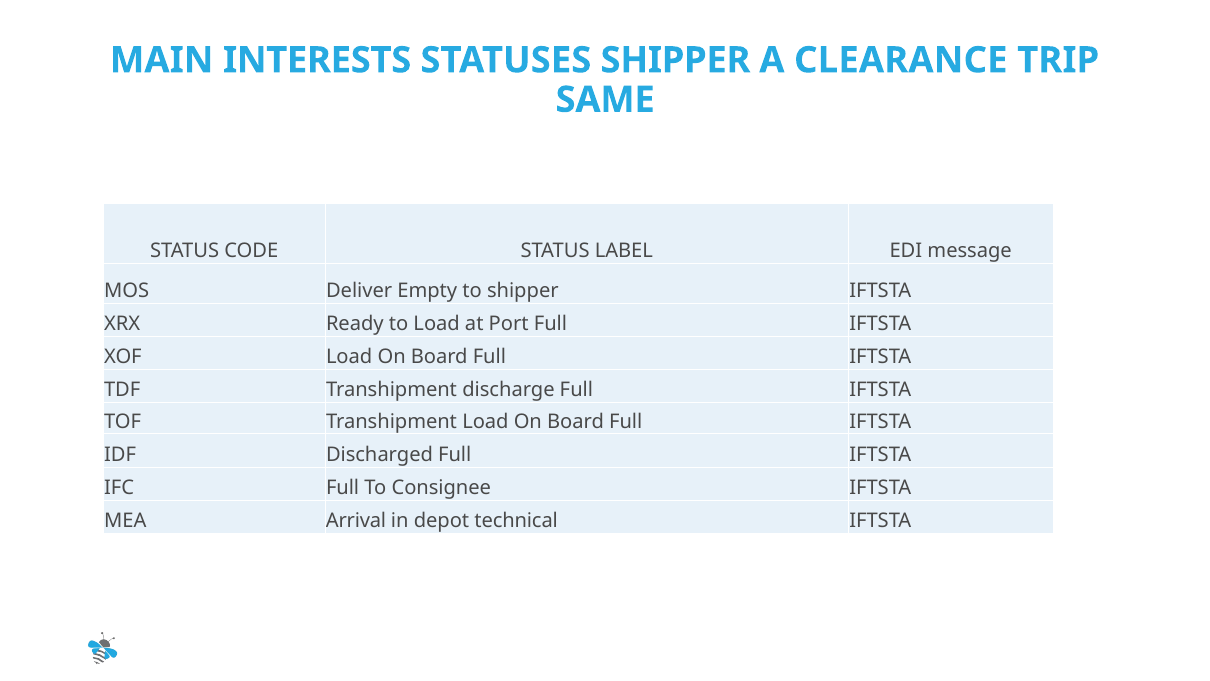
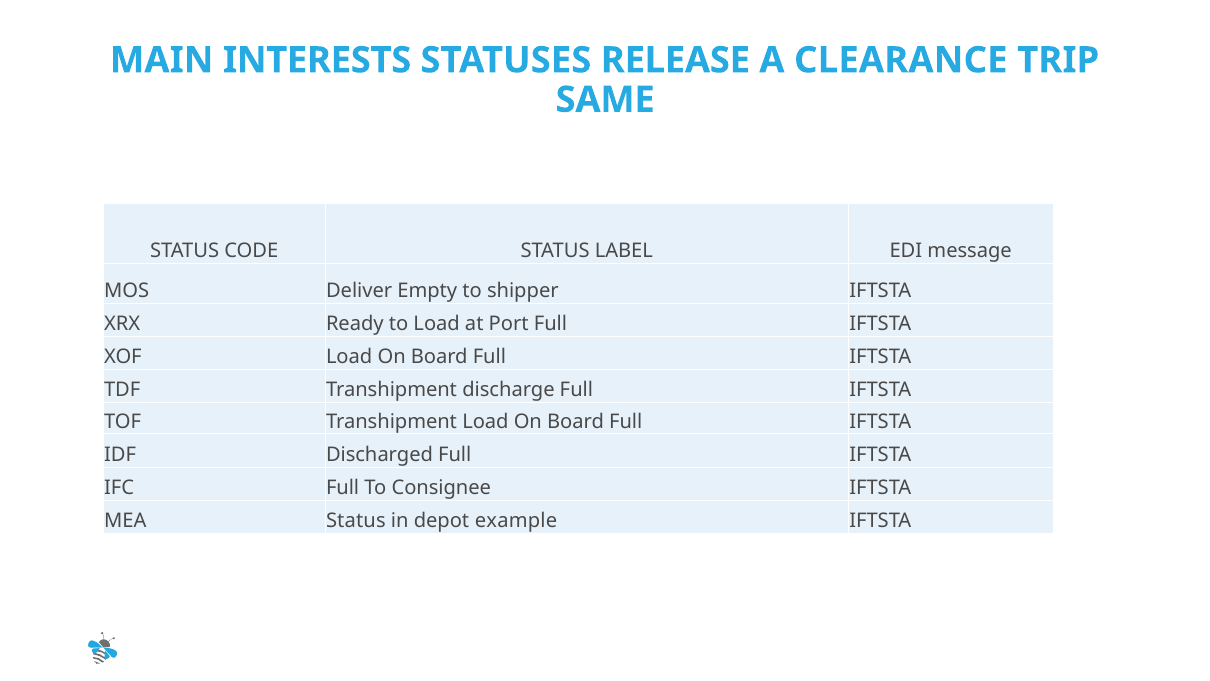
STATUSES SHIPPER: SHIPPER -> RELEASE (675, 60)
MEA Arrival: Arrival -> Status (356, 521)
technical: technical -> example (516, 521)
